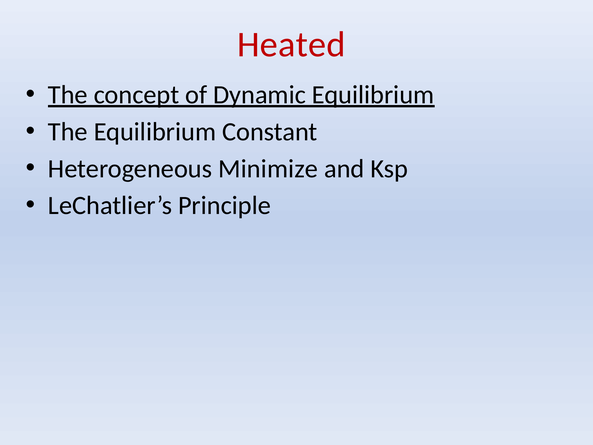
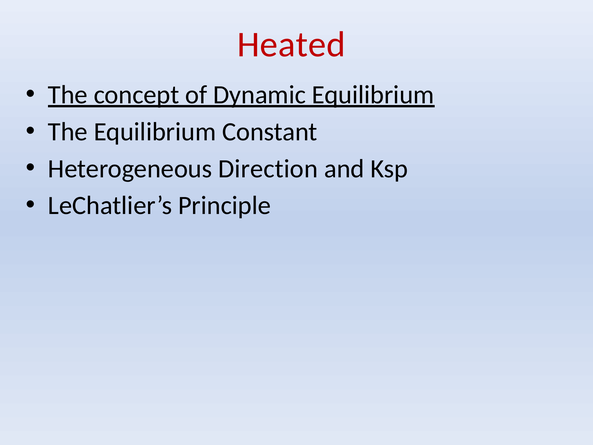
Minimize: Minimize -> Direction (268, 169)
